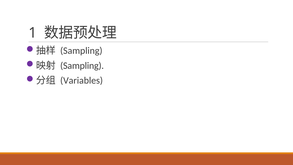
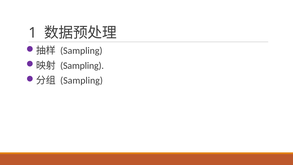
Variables: Variables -> Sampling (82, 80)
